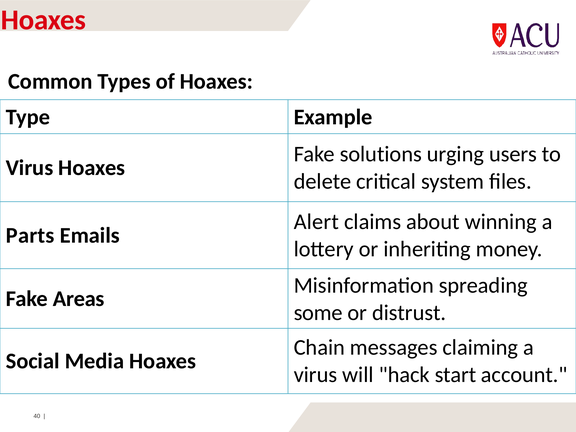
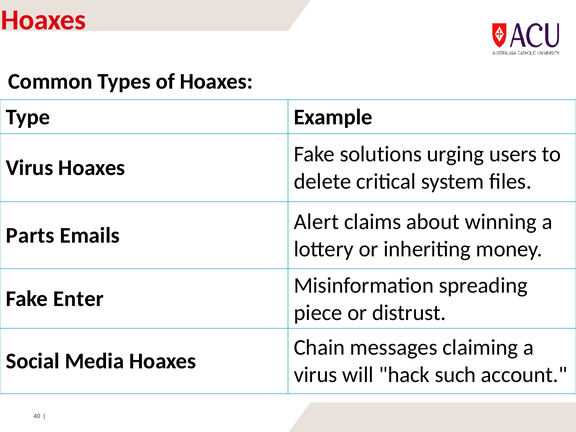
Areas: Areas -> Enter (78, 299)
some: some -> piece (318, 313)
start: start -> such (455, 375)
